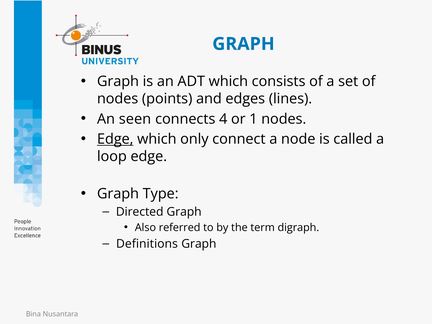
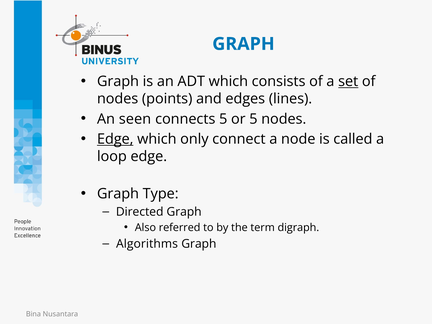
set underline: none -> present (348, 82)
connects 4: 4 -> 5 (223, 119)
or 1: 1 -> 5 (253, 119)
Definitions: Definitions -> Algorithms (147, 244)
